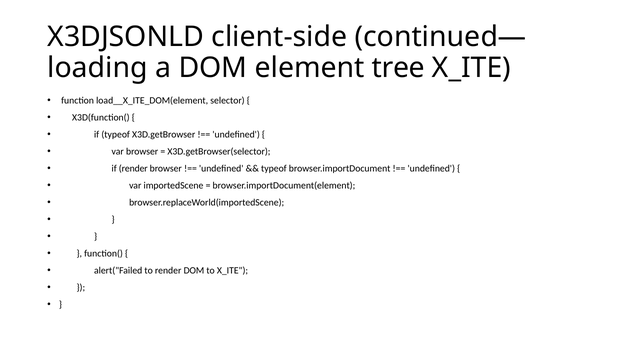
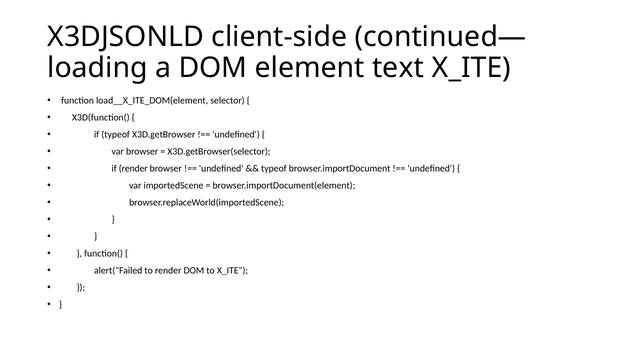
tree: tree -> text (398, 68)
